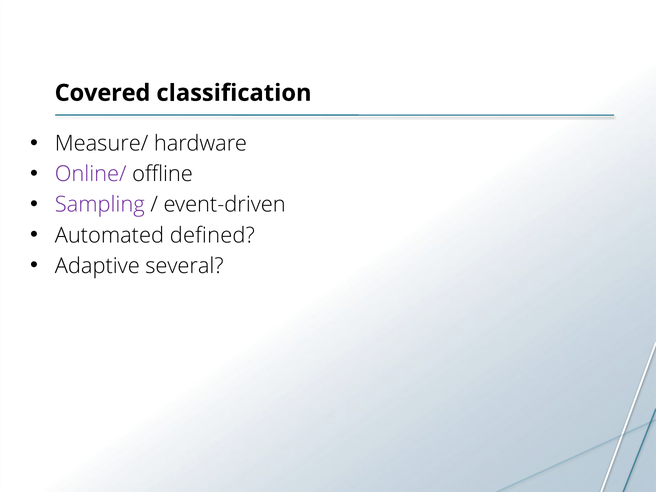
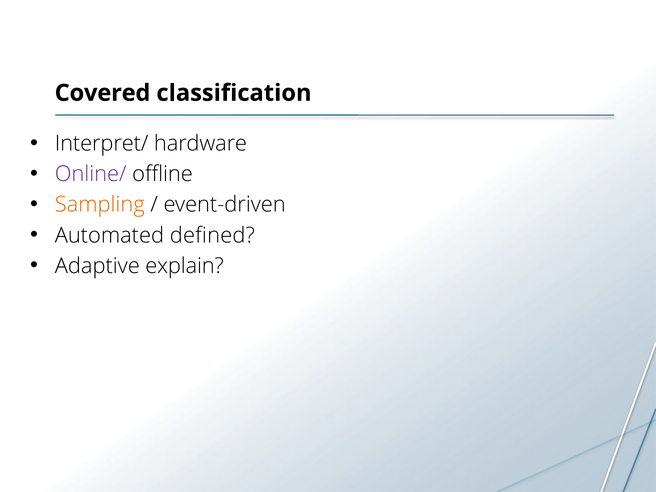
Measure/: Measure/ -> Interpret/ (102, 144)
Sampling colour: purple -> orange (100, 205)
several: several -> explain (185, 266)
